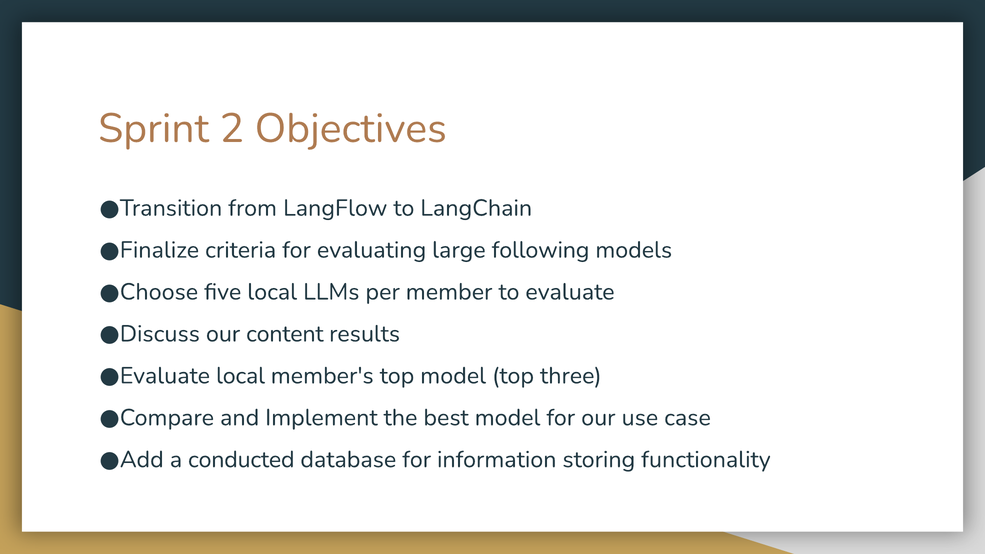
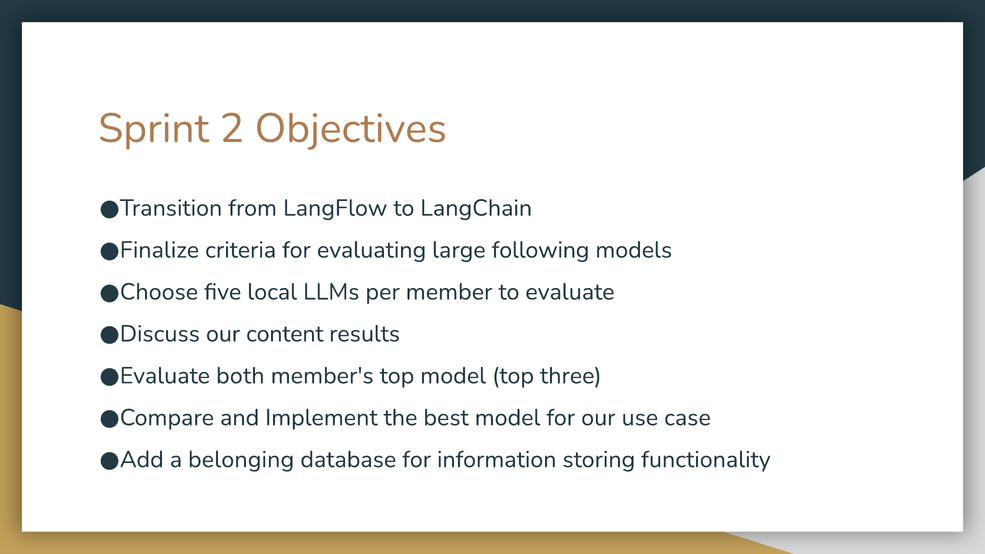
●Evaluate local: local -> both (240, 376)
conducted: conducted -> belonging (241, 460)
